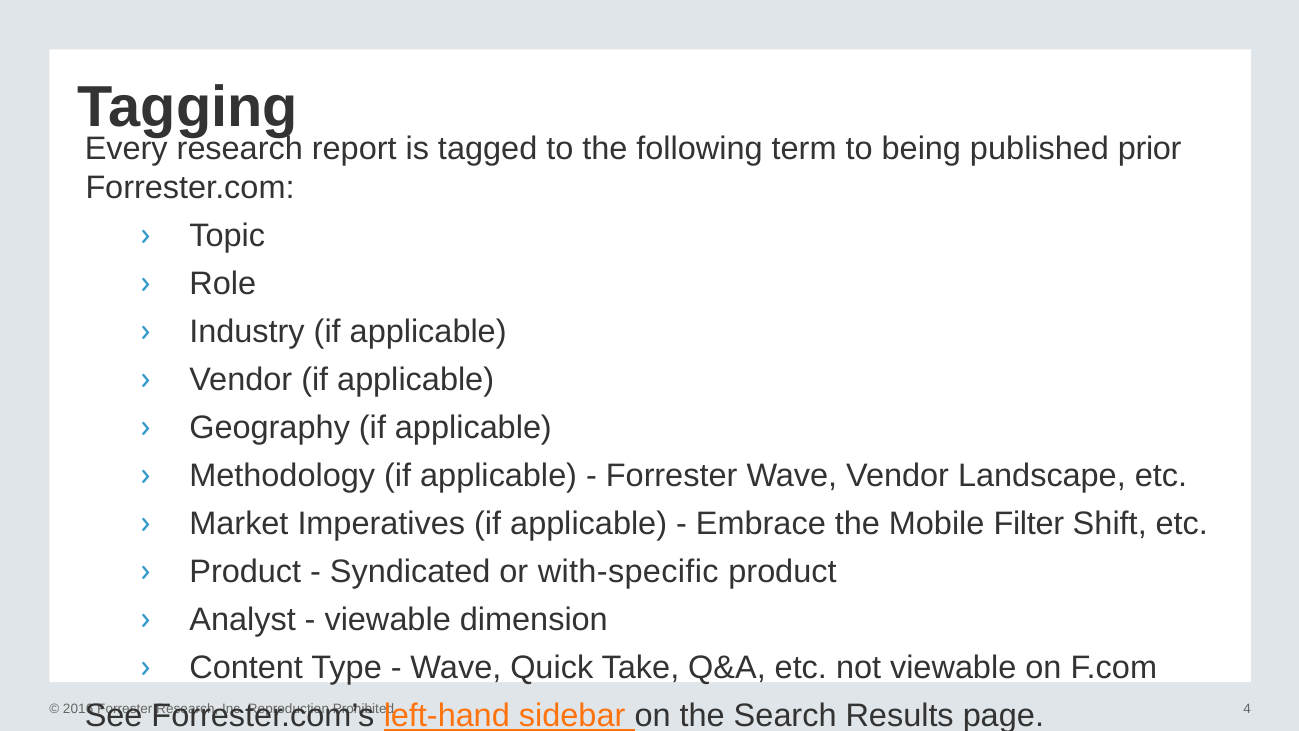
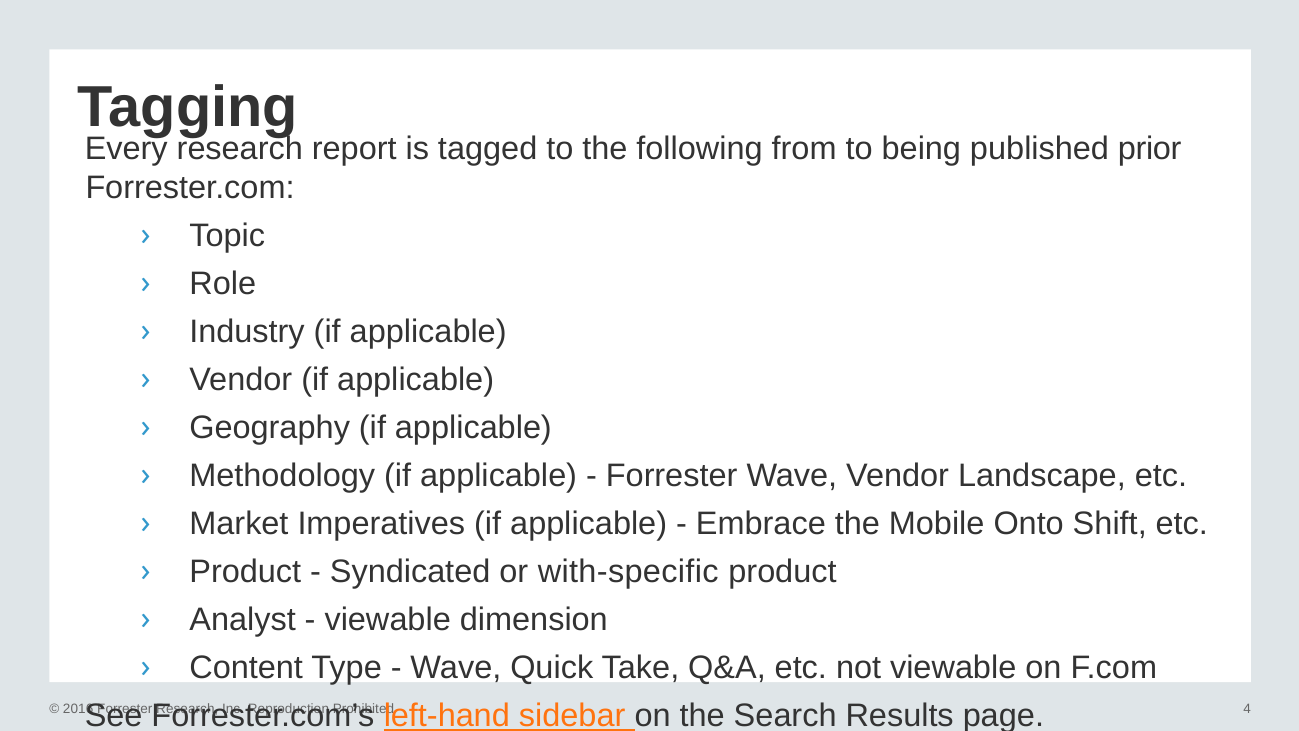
term: term -> from (804, 148)
Filter: Filter -> Onto (1029, 523)
